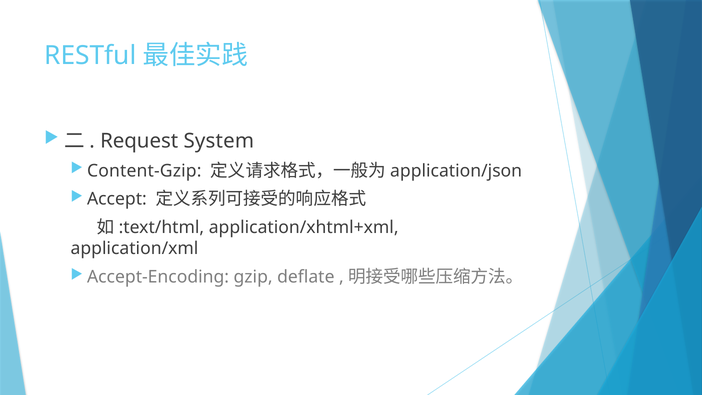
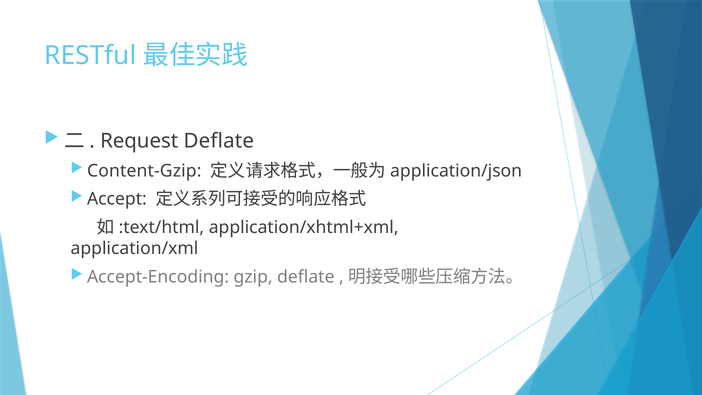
Request System: System -> Deflate (219, 141)
